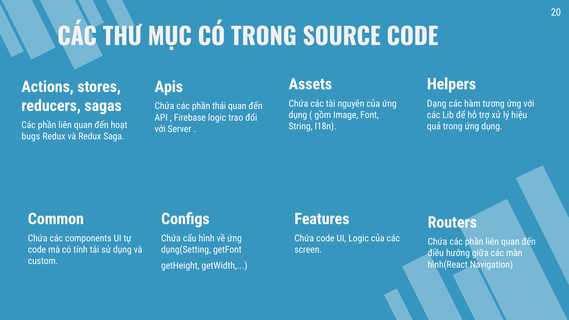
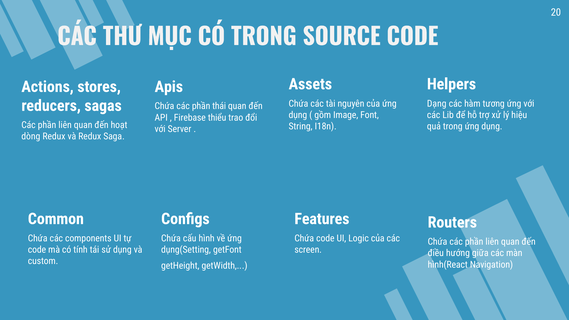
Firebase logic: logic -> thiểu (217, 118)
bugs: bugs -> dòng (31, 137)
